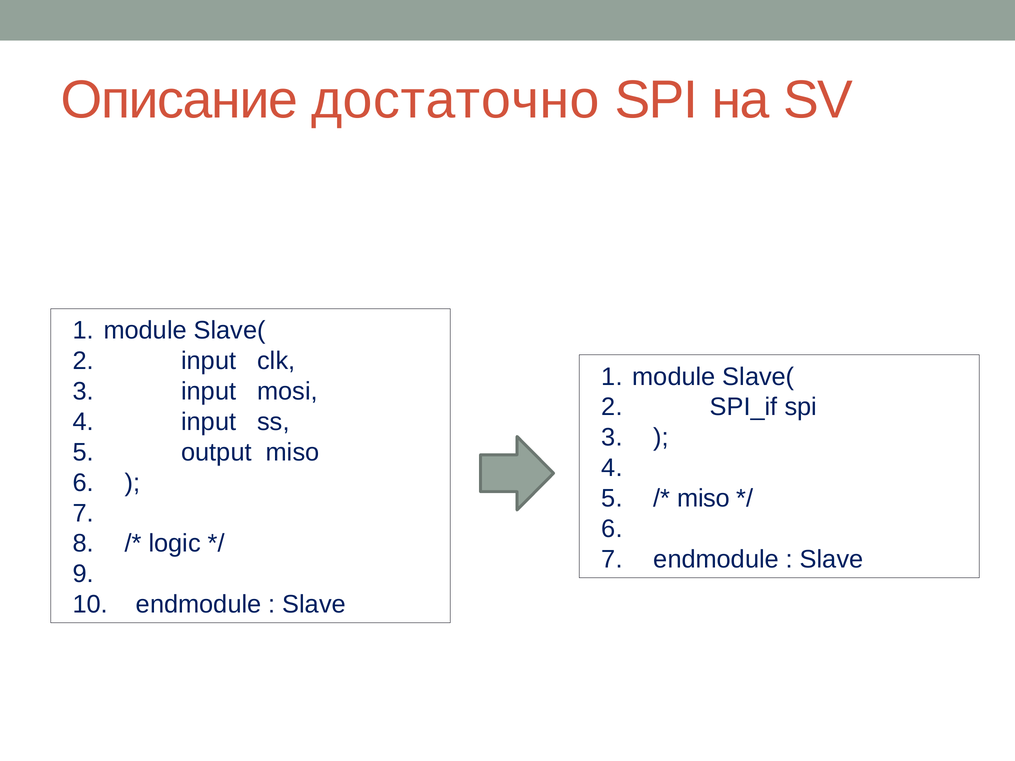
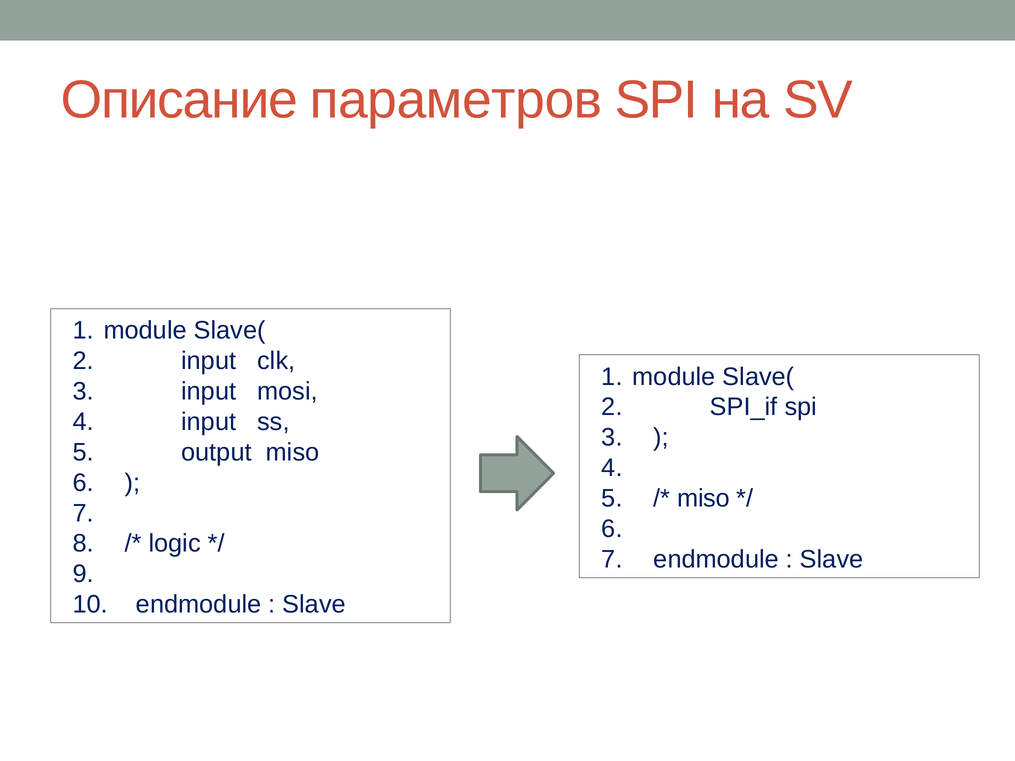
достаточно: достаточно -> параметров (456, 100)
